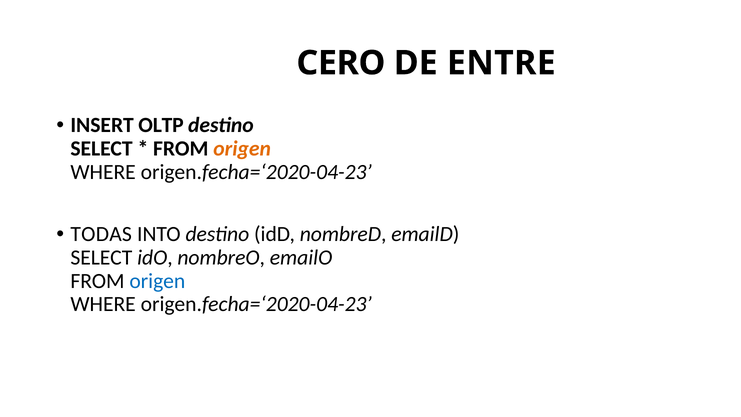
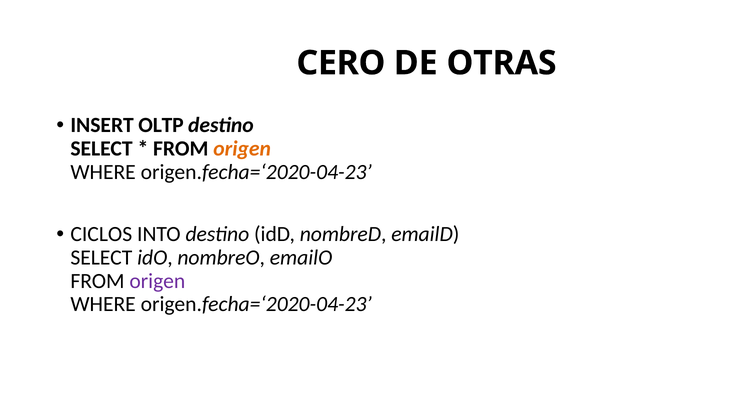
ENTRE: ENTRE -> OTRAS (502, 63)
TODAS: TODAS -> CICLOS (101, 234)
origen colour: blue -> purple (157, 281)
